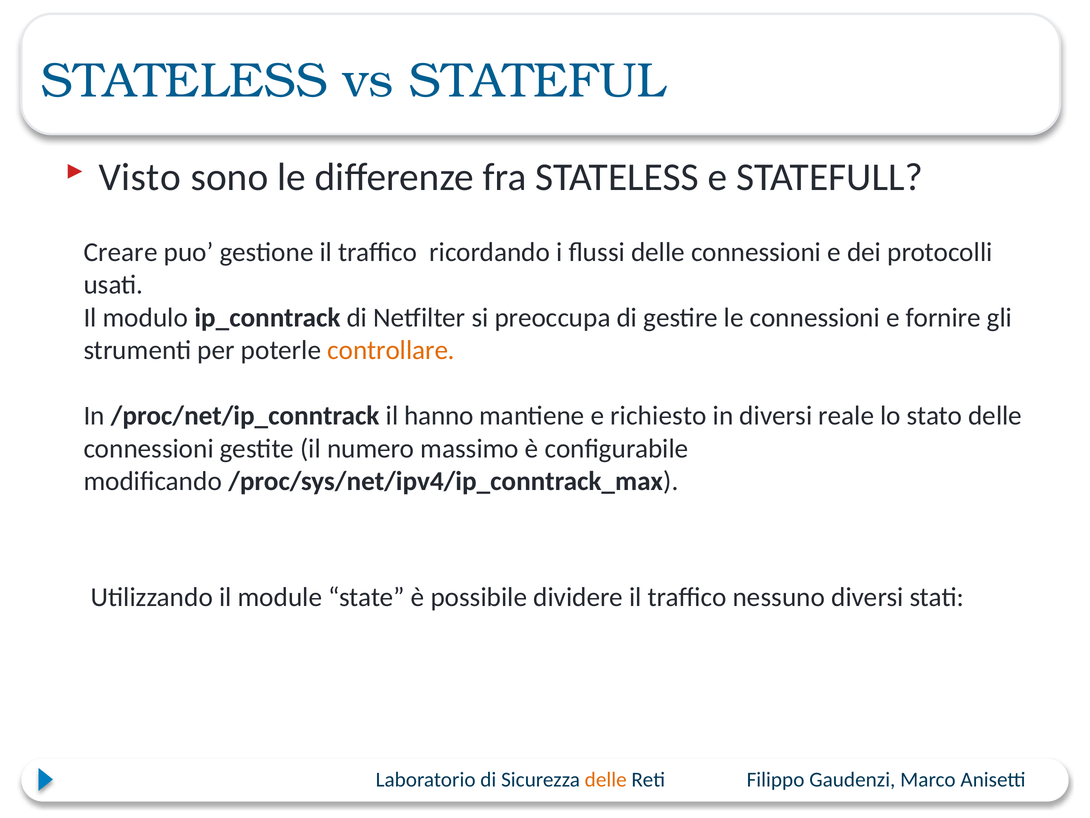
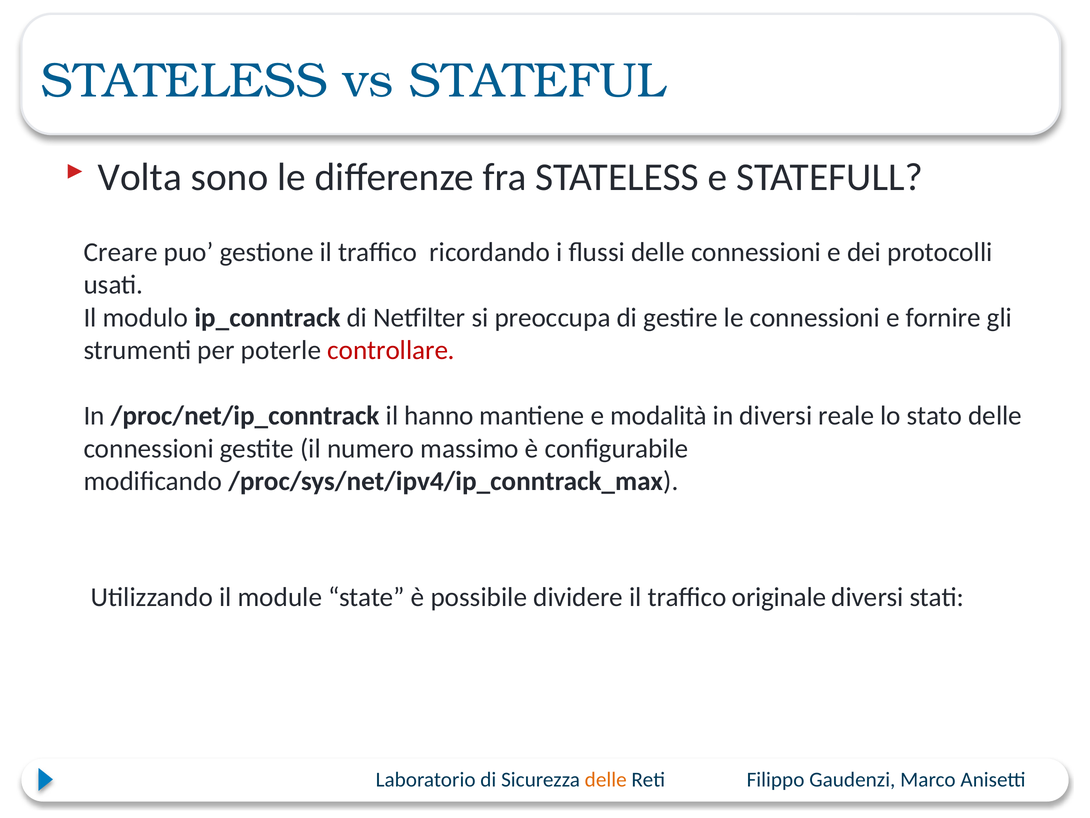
Visto: Visto -> Volta (140, 177)
controllare colour: orange -> red (391, 350)
richiesto: richiesto -> modalità (659, 416)
nessuno: nessuno -> originale (779, 597)
